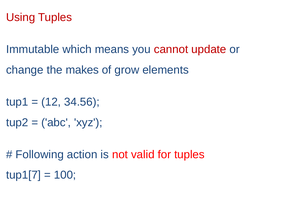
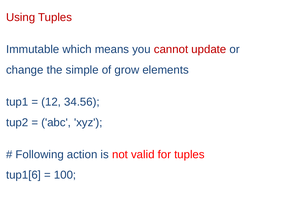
makes: makes -> simple (82, 70)
tup1[7: tup1[7 -> tup1[6 (23, 175)
